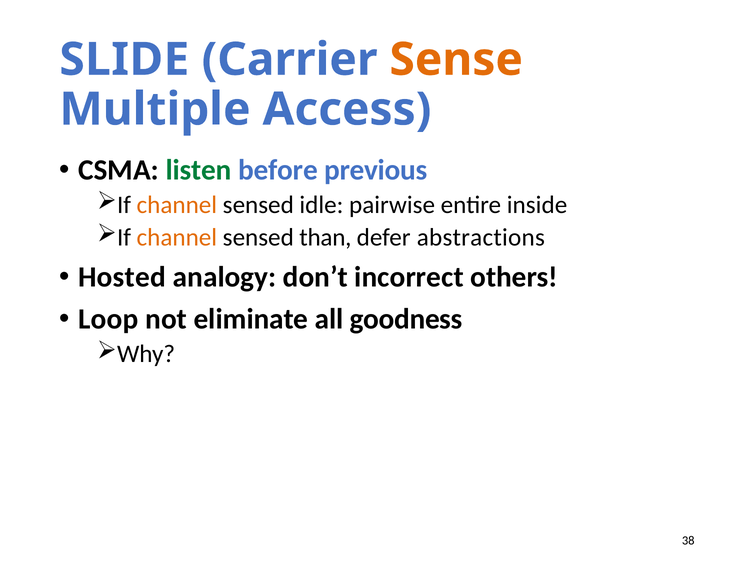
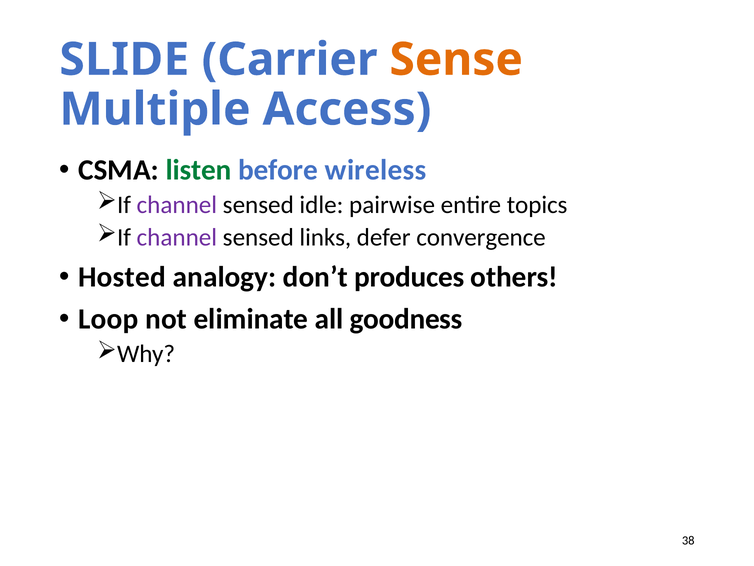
previous: previous -> wireless (376, 170)
channel colour: orange -> purple (177, 205)
inside: inside -> topics (537, 205)
channel colour: orange -> purple (177, 237)
than: than -> links (325, 237)
abstractions: abstractions -> convergence (481, 237)
incorrect: incorrect -> produces (409, 277)
